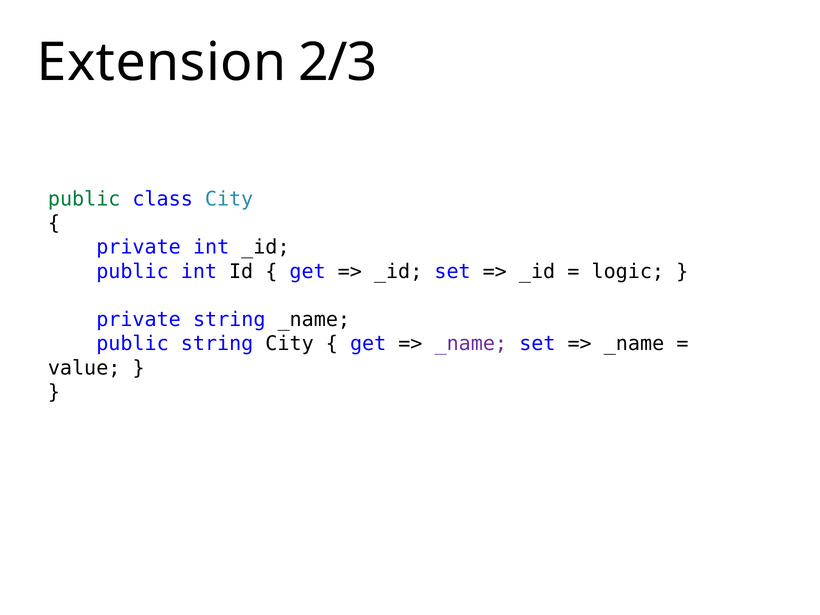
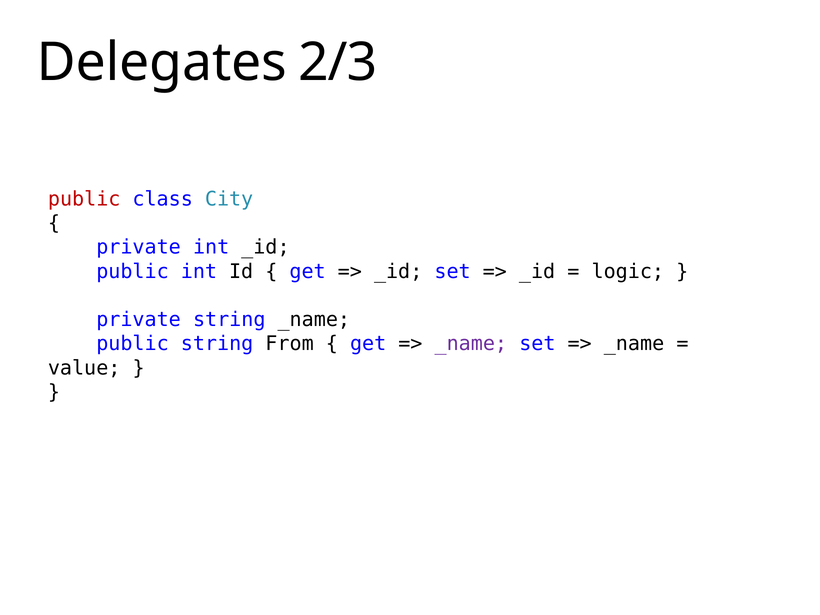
Extension: Extension -> Delegates (162, 63)
public colour: green -> red (84, 199)
string City: City -> From (290, 344)
